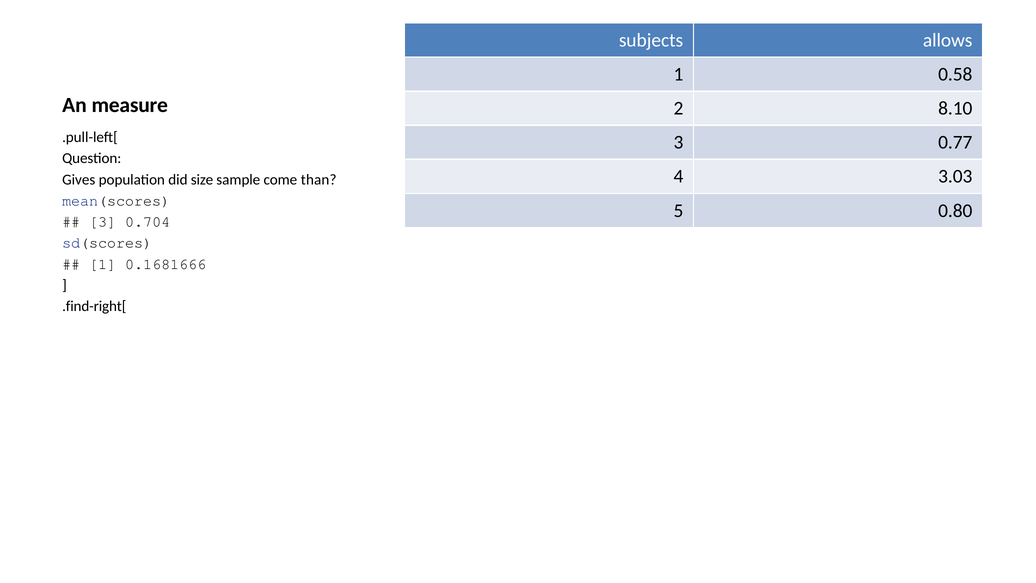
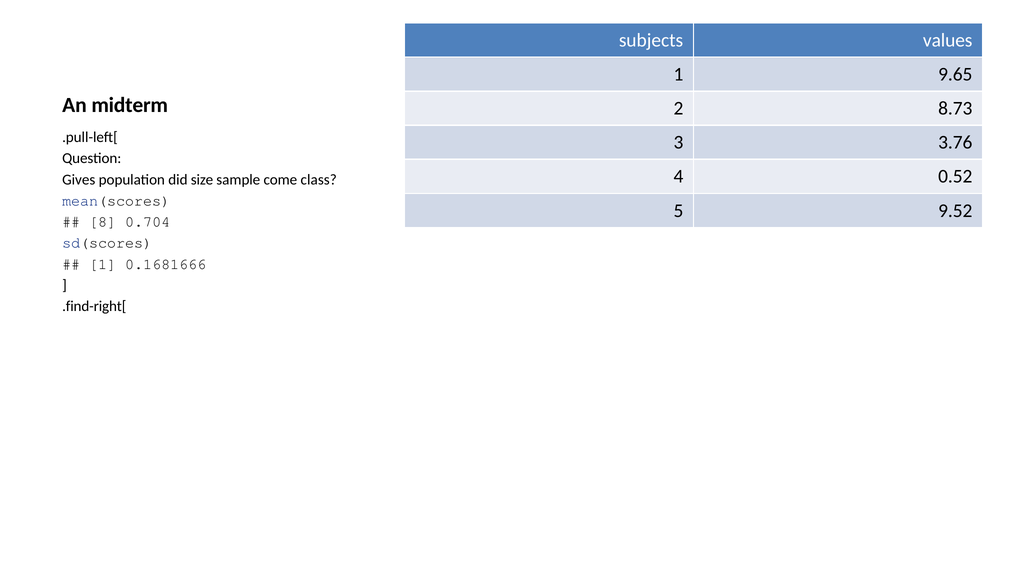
allows: allows -> values (948, 40)
0.58: 0.58 -> 9.65 (955, 74)
measure: measure -> midterm (130, 105)
8.10: 8.10 -> 8.73 (955, 108)
0.77: 0.77 -> 3.76 (955, 142)
3.03: 3.03 -> 0.52 (955, 176)
than: than -> class (319, 180)
0.80: 0.80 -> 9.52 (955, 211)
3: 3 -> 8 (103, 222)
